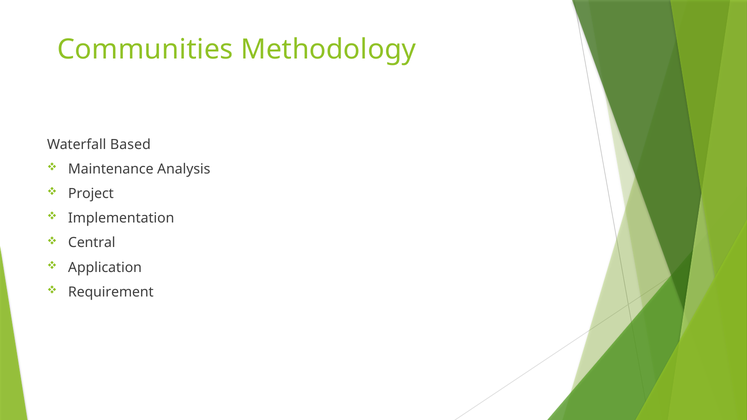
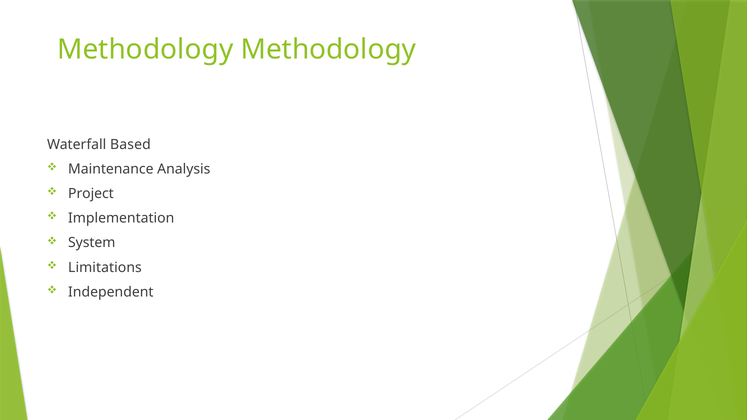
Communities: Communities -> Methodology (145, 50)
Central: Central -> System (92, 243)
Application: Application -> Limitations (105, 268)
Requirement: Requirement -> Independent (111, 292)
